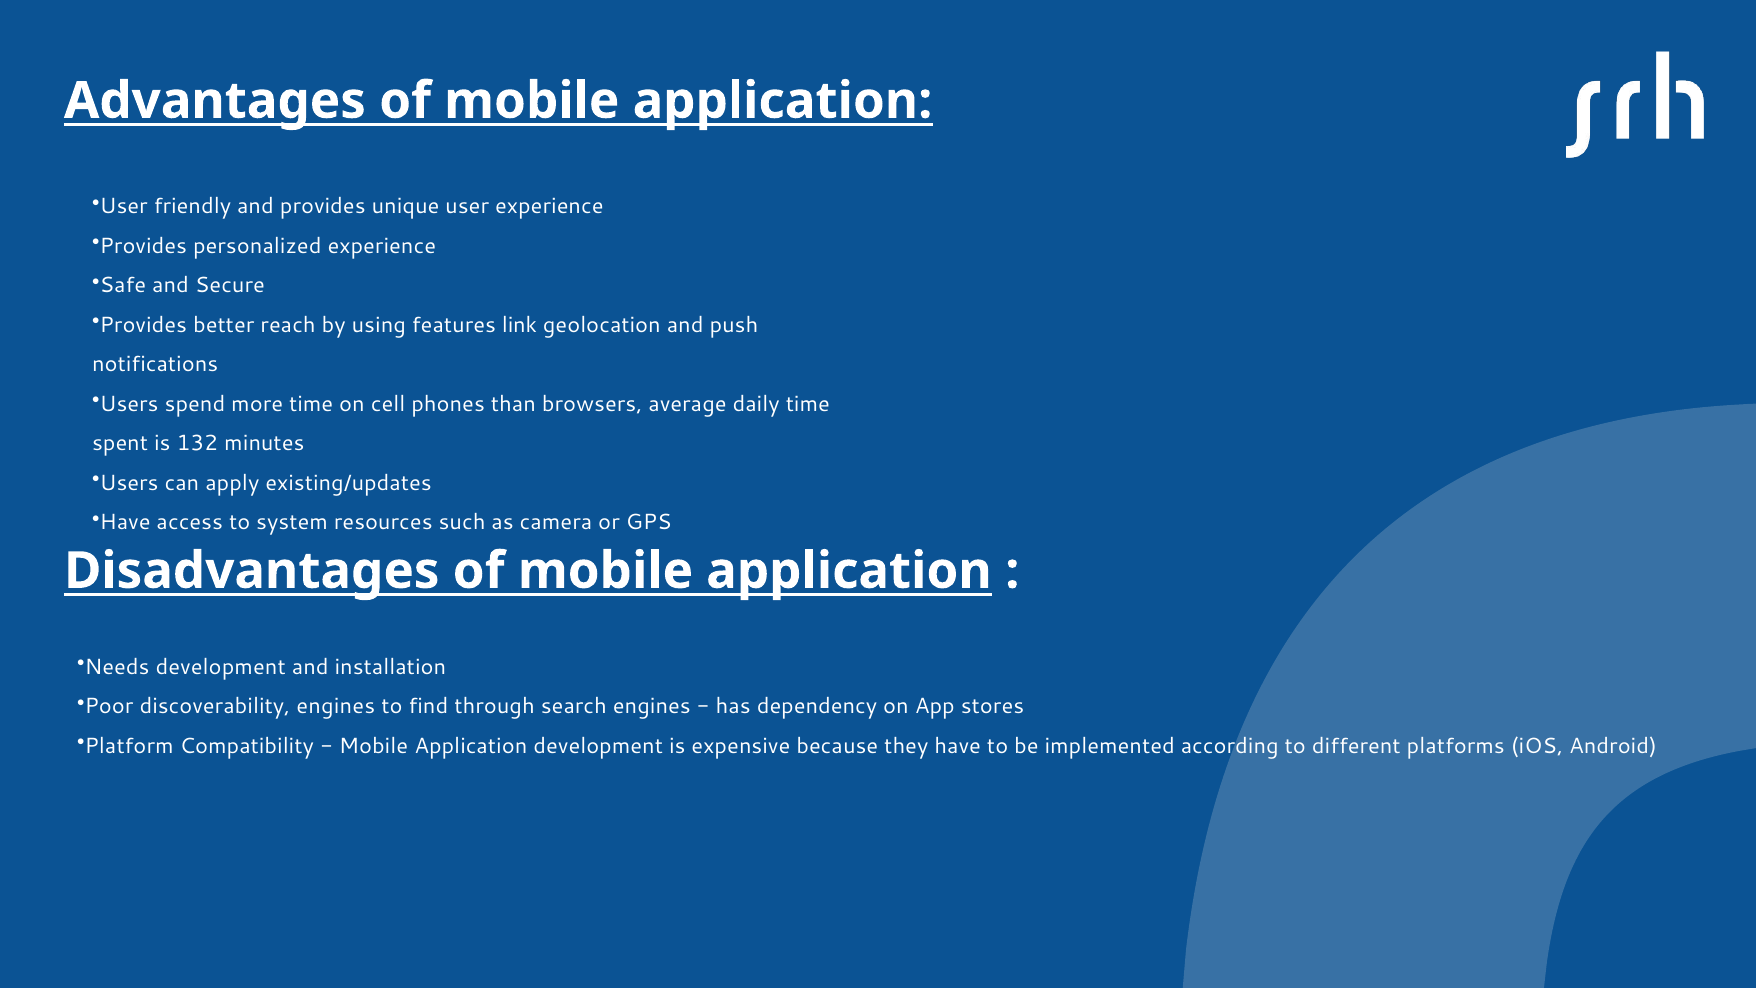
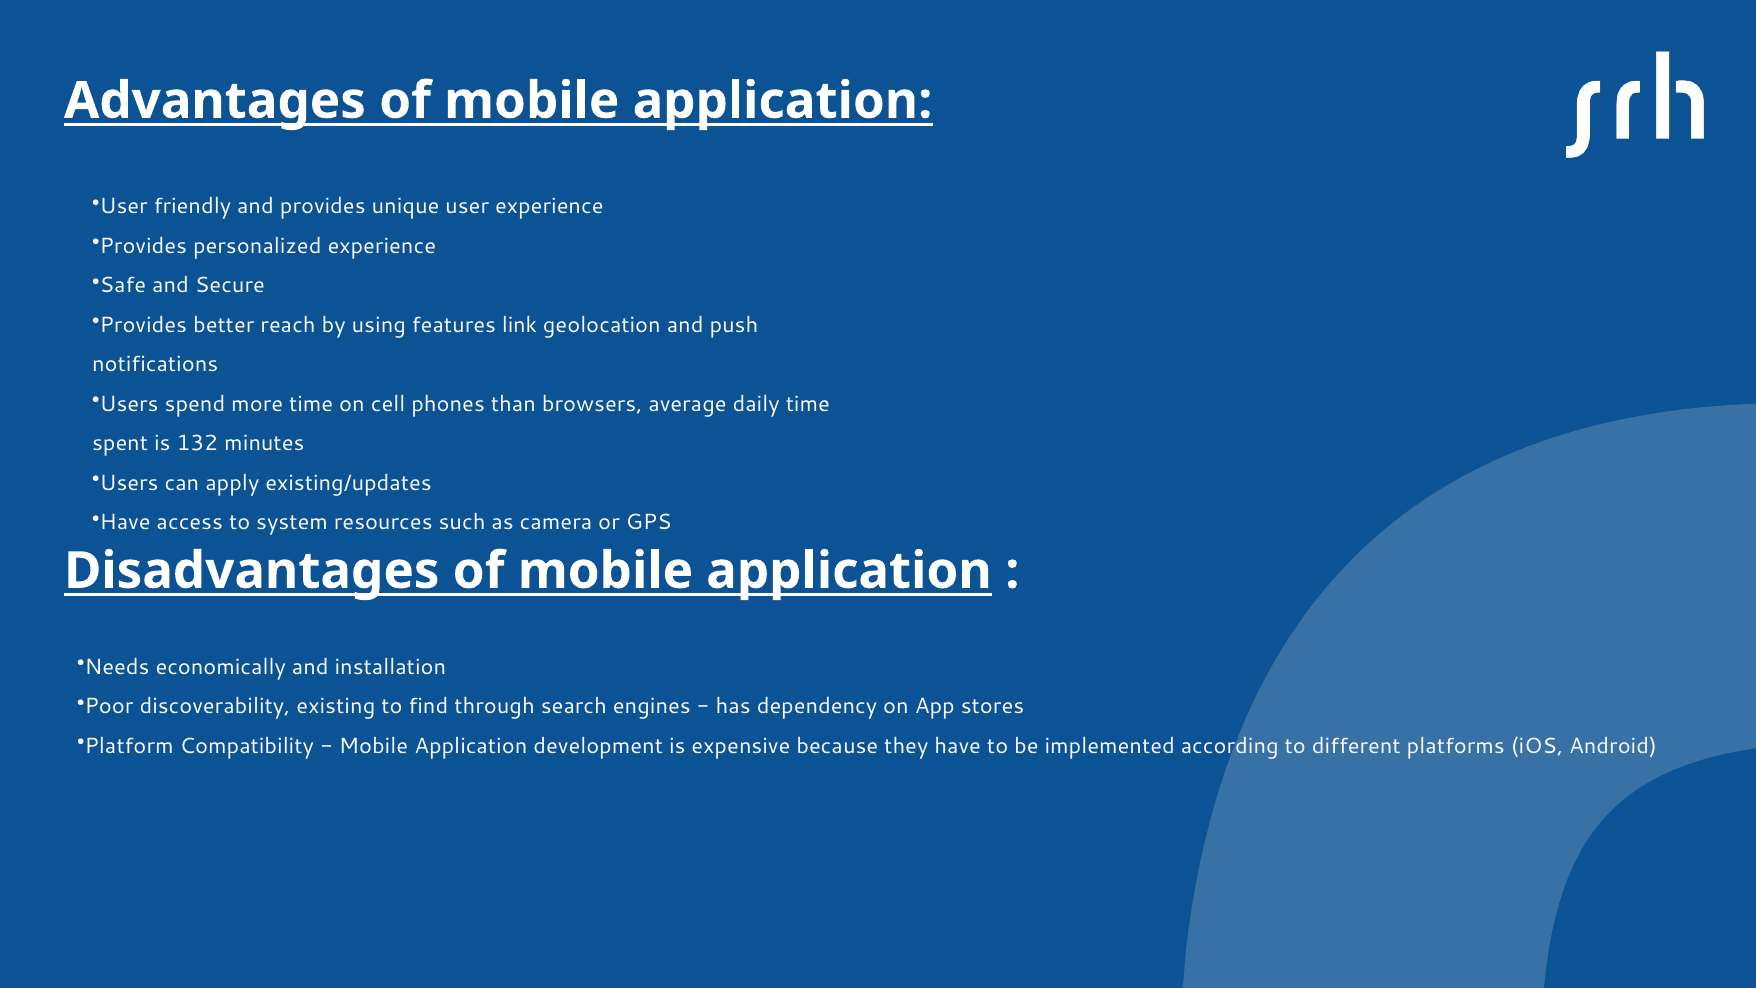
Needs development: development -> economically (221, 667)
discoverability engines: engines -> existing (336, 706)
